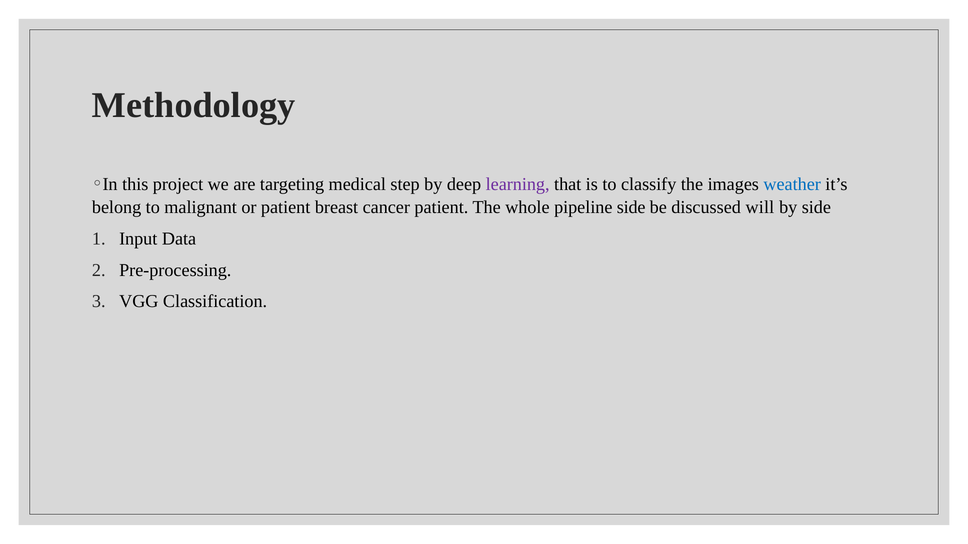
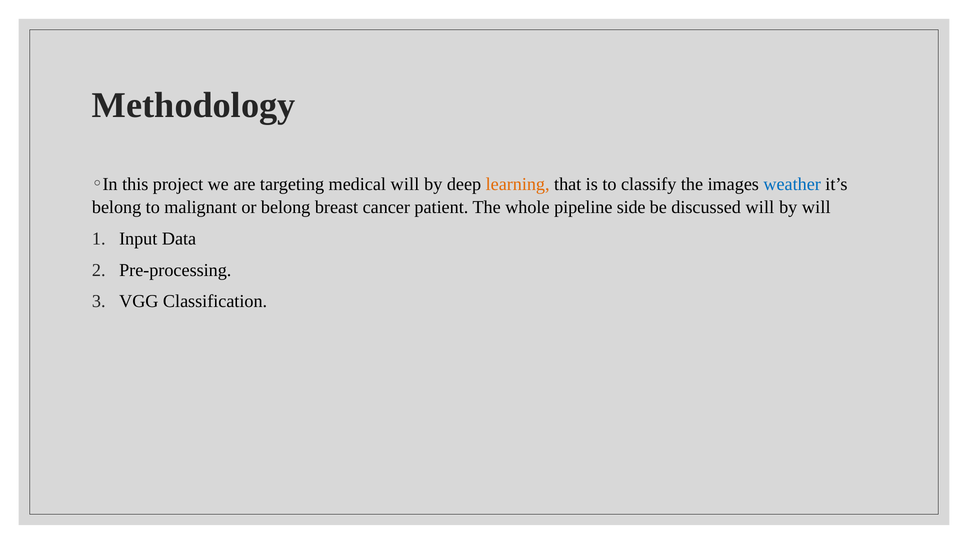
medical step: step -> will (405, 184)
learning colour: purple -> orange (518, 184)
or patient: patient -> belong (286, 208)
by side: side -> will (816, 208)
